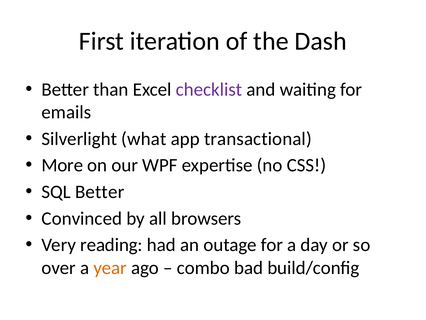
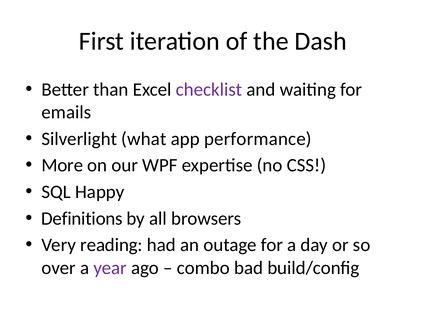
transactional: transactional -> performance (258, 139)
SQL Better: Better -> Happy (100, 192)
Convinced: Convinced -> Definitions (82, 218)
year colour: orange -> purple (110, 267)
